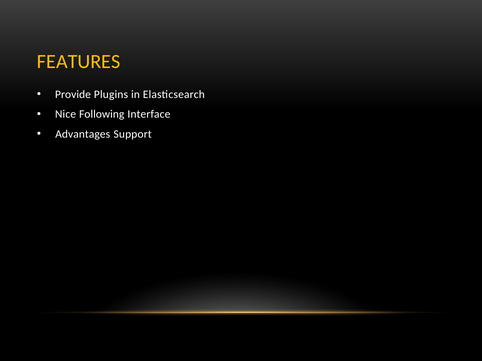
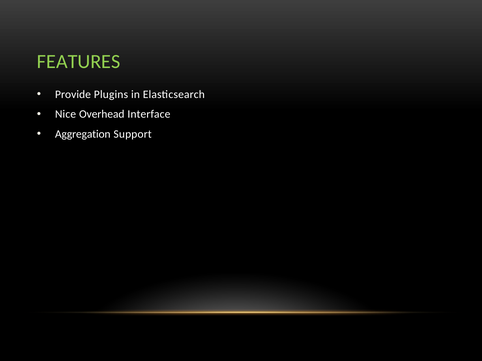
FEATURES colour: yellow -> light green (79, 62)
Following: Following -> Overhead (102, 114)
Advantages: Advantages -> Aggregation (83, 134)
